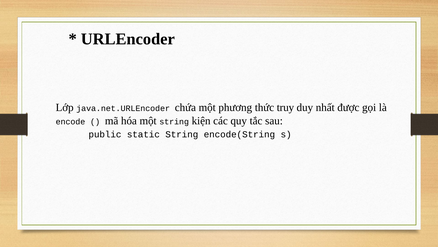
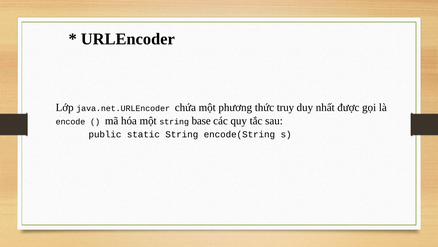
kiện: kiện -> base (201, 121)
